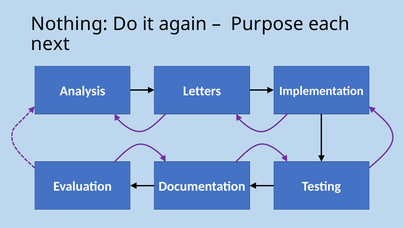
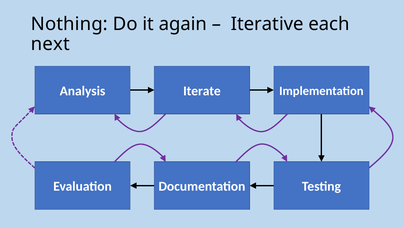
Purpose: Purpose -> Iterative (267, 24)
Letters: Letters -> Iterate (202, 91)
